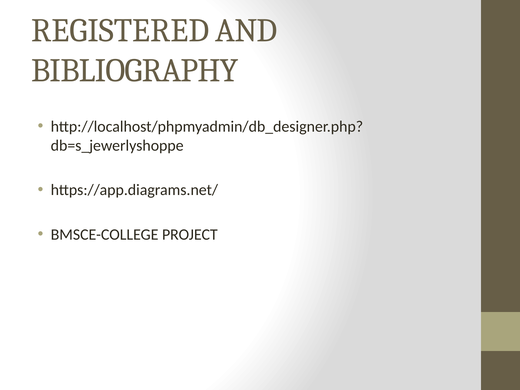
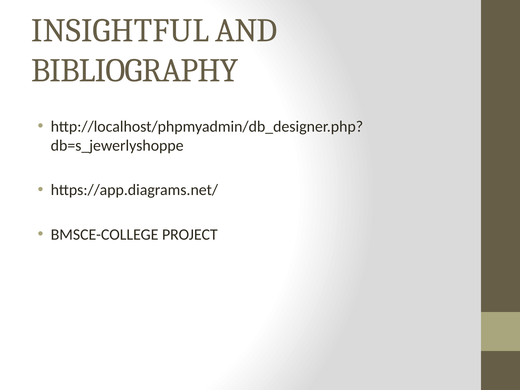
REGISTERED: REGISTERED -> INSIGHTFUL (120, 30)
